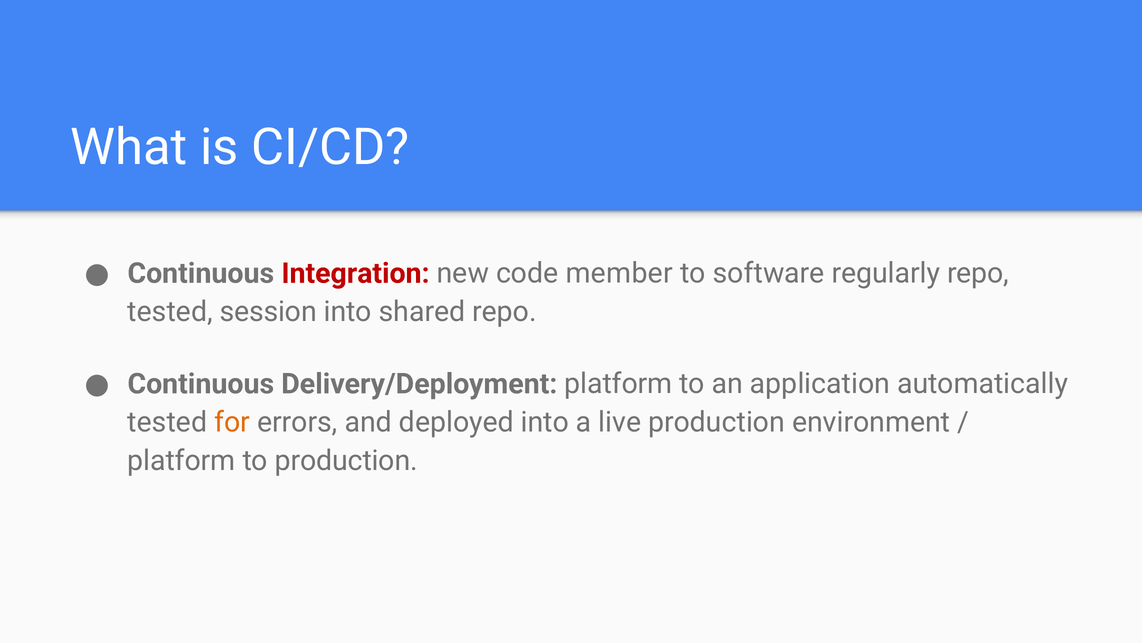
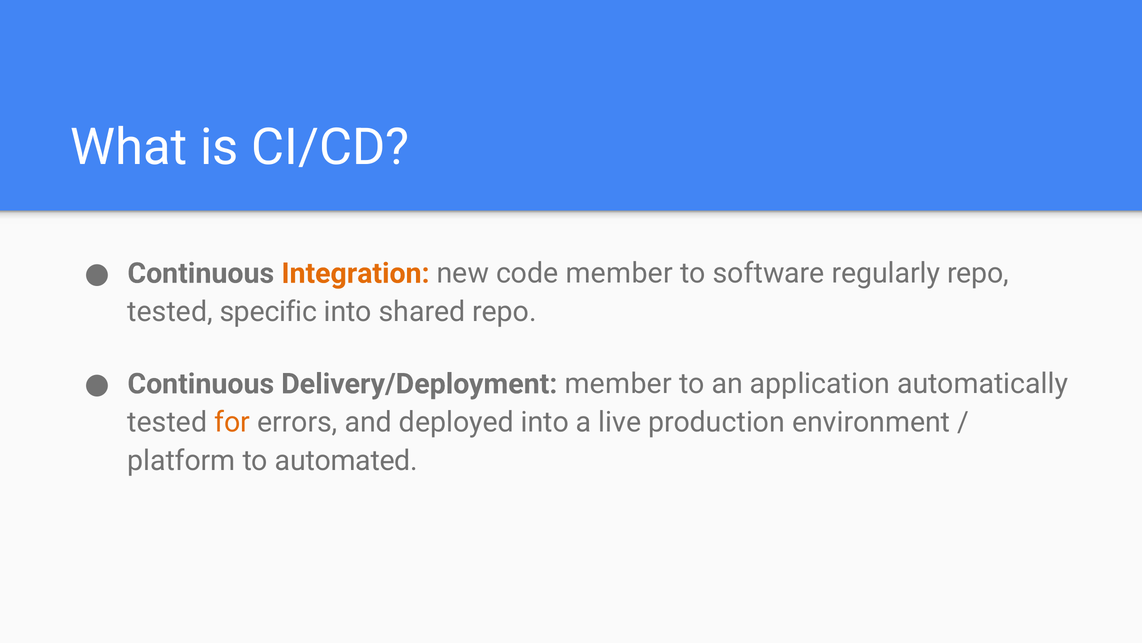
Integration colour: red -> orange (355, 273)
session: session -> specific (268, 312)
Delivery/Deployment platform: platform -> member (618, 384)
to production: production -> automated (346, 461)
